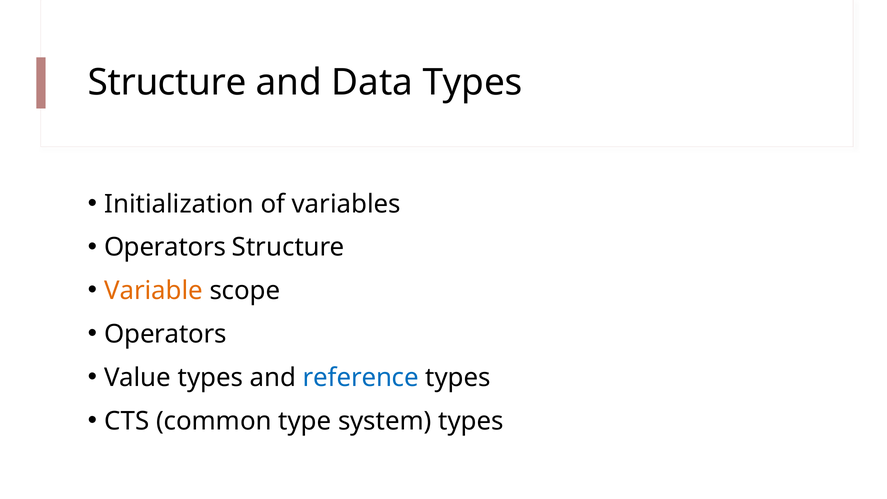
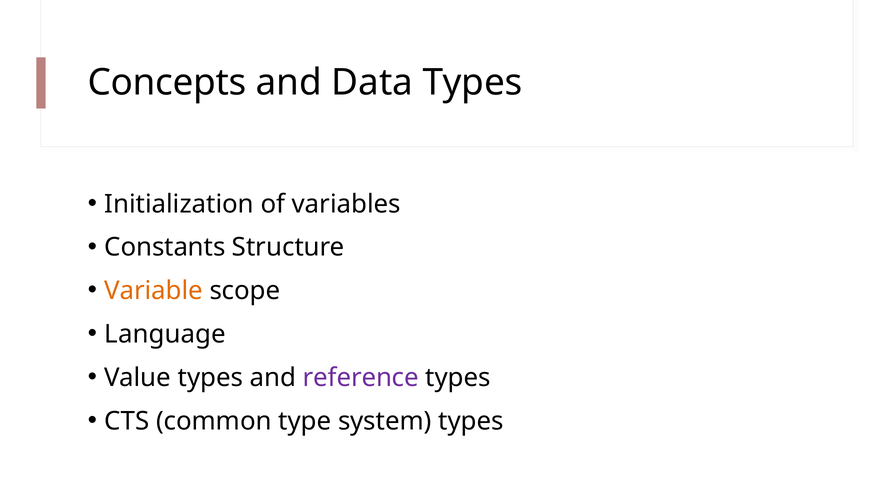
Structure: Structure -> Concepts (167, 83)
Operators: Operators -> Constants (165, 247)
Operators: Operators -> Language (165, 334)
reference colour: blue -> purple (361, 378)
